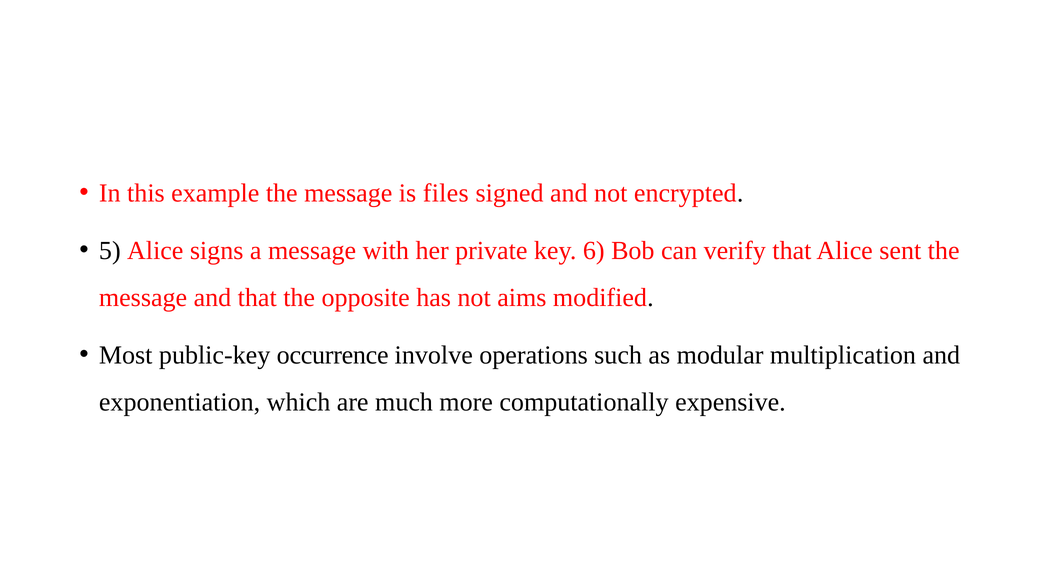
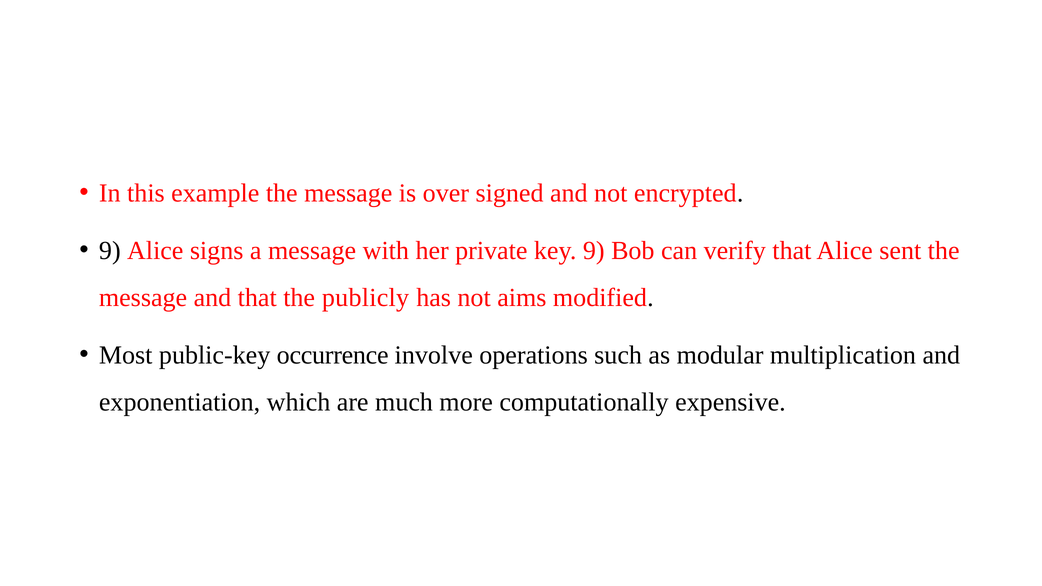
files: files -> over (446, 193)
5: 5 -> 9 (110, 251)
key 6: 6 -> 9 (594, 251)
opposite: opposite -> publicly (366, 298)
